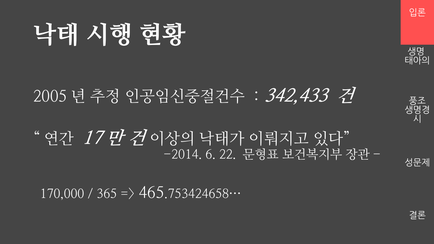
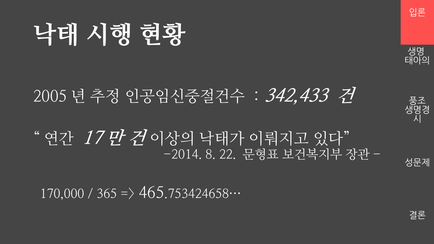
6: 6 -> 8 (211, 155)
